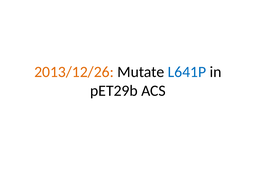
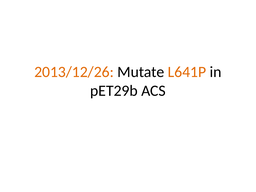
L641P colour: blue -> orange (187, 72)
